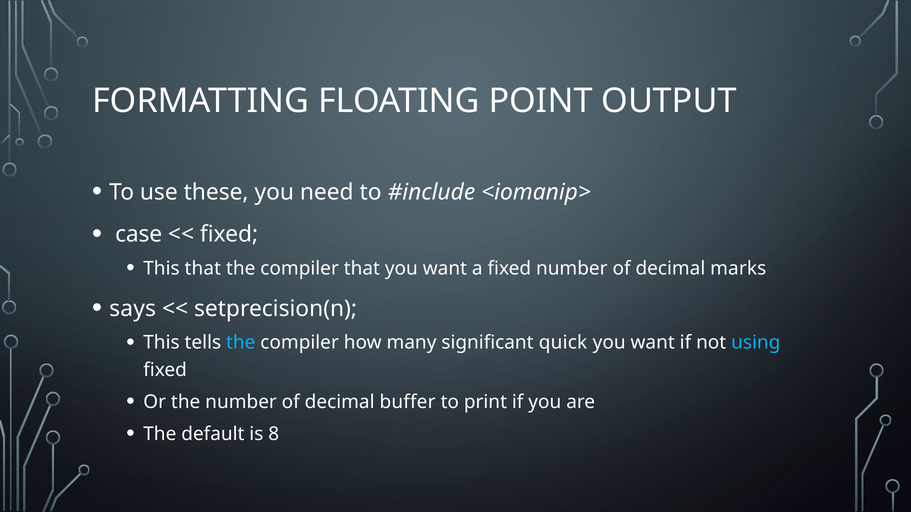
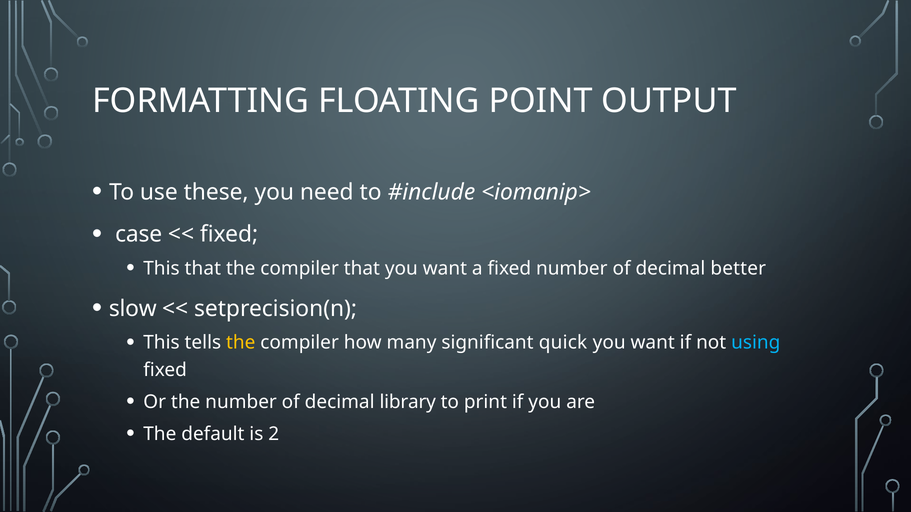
marks: marks -> better (738, 269)
says: says -> slow (133, 309)
the colour: light blue -> yellow (241, 343)
buffer: buffer -> library (408, 402)
8: 8 -> 2 (274, 434)
